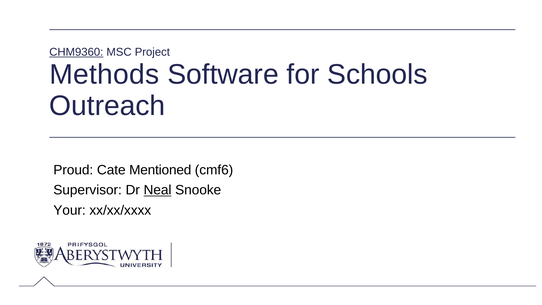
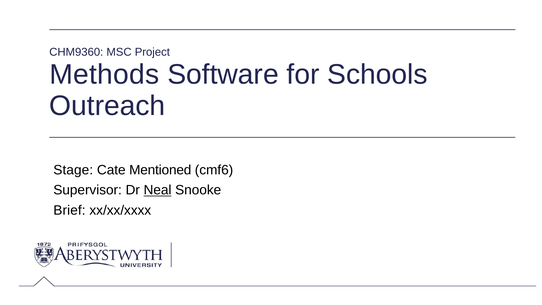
CHM9360 underline: present -> none (76, 52)
Proud: Proud -> Stage (73, 170)
Your: Your -> Brief (69, 210)
